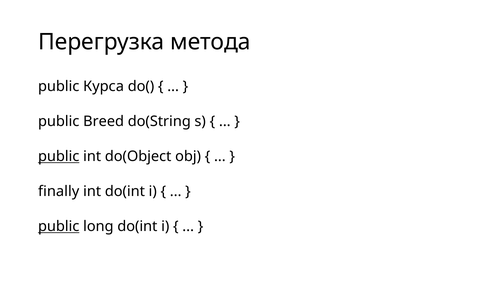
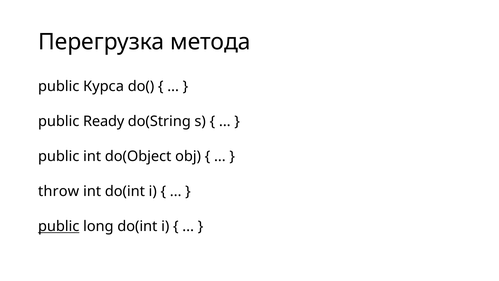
Breed: Breed -> Ready (104, 121)
public underline: present -> none (59, 156)
finally: finally -> throw (59, 191)
